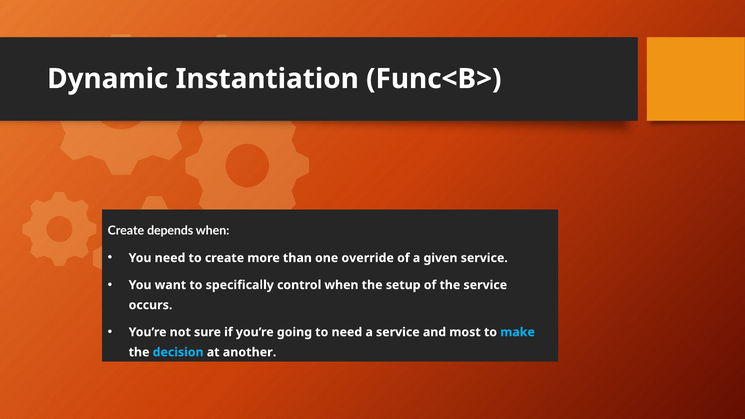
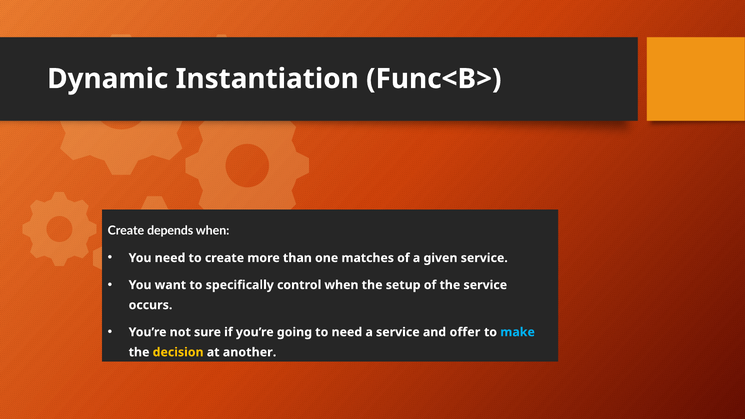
override: override -> matches (368, 258)
most: most -> offer (465, 332)
decision colour: light blue -> yellow (178, 352)
